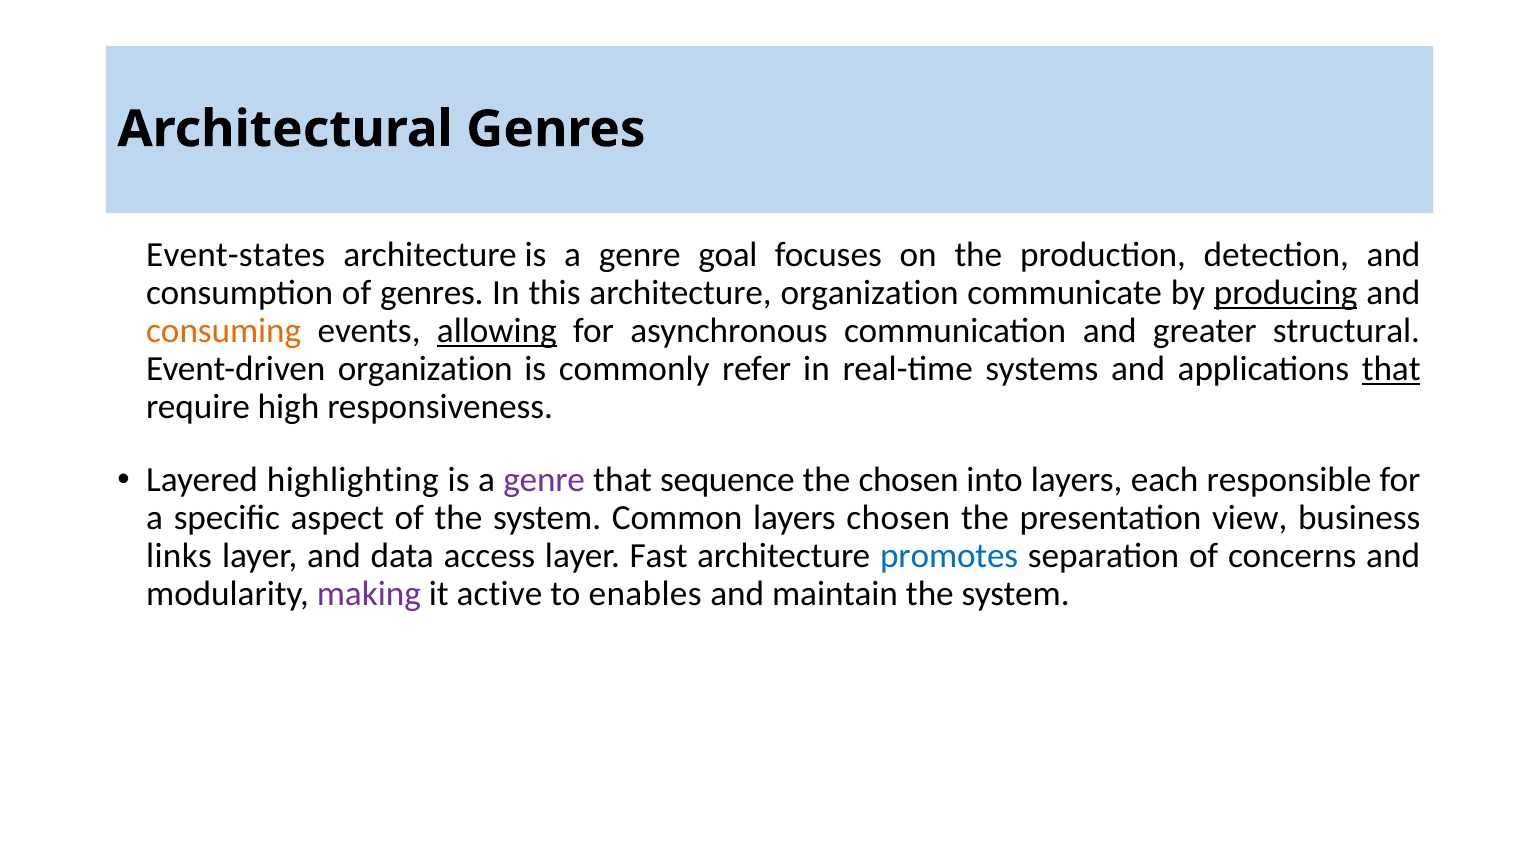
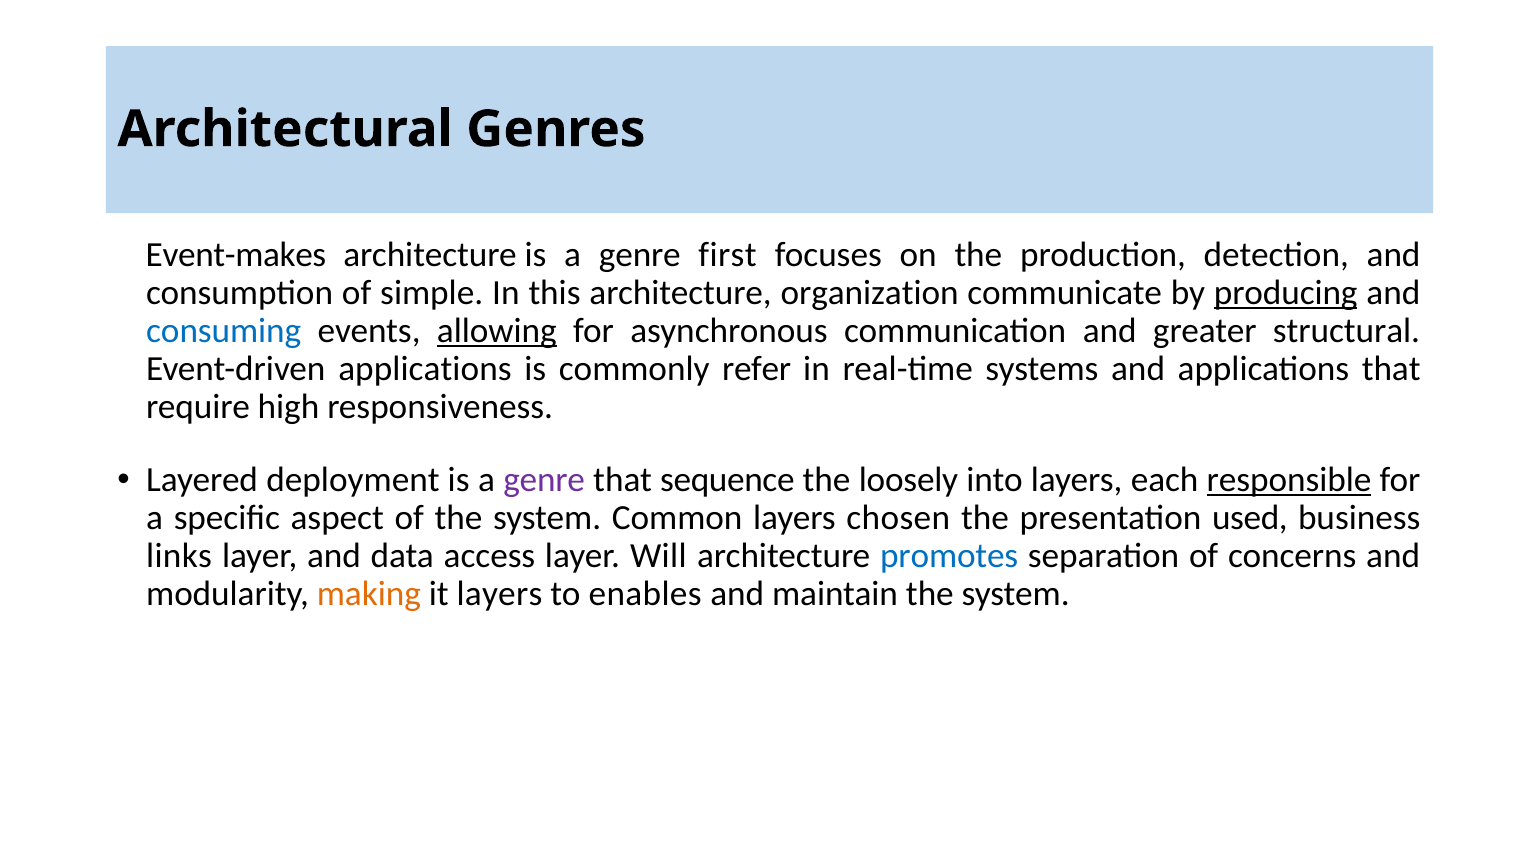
Event-states: Event-states -> Event-makes (236, 255)
goal: goal -> first (728, 255)
of genres: genres -> simple (432, 293)
consuming colour: orange -> blue (224, 331)
Event-driven organization: organization -> applications (425, 369)
that underline: present -> none (1391, 369)
highlighting: highlighting -> deployment (353, 480)
the chosen: chosen -> loosely (908, 480)
responsible underline: none -> present (1289, 480)
view: view -> used (1250, 518)
Fast: Fast -> Will (658, 557)
making colour: purple -> orange (369, 595)
it active: active -> layers (499, 595)
